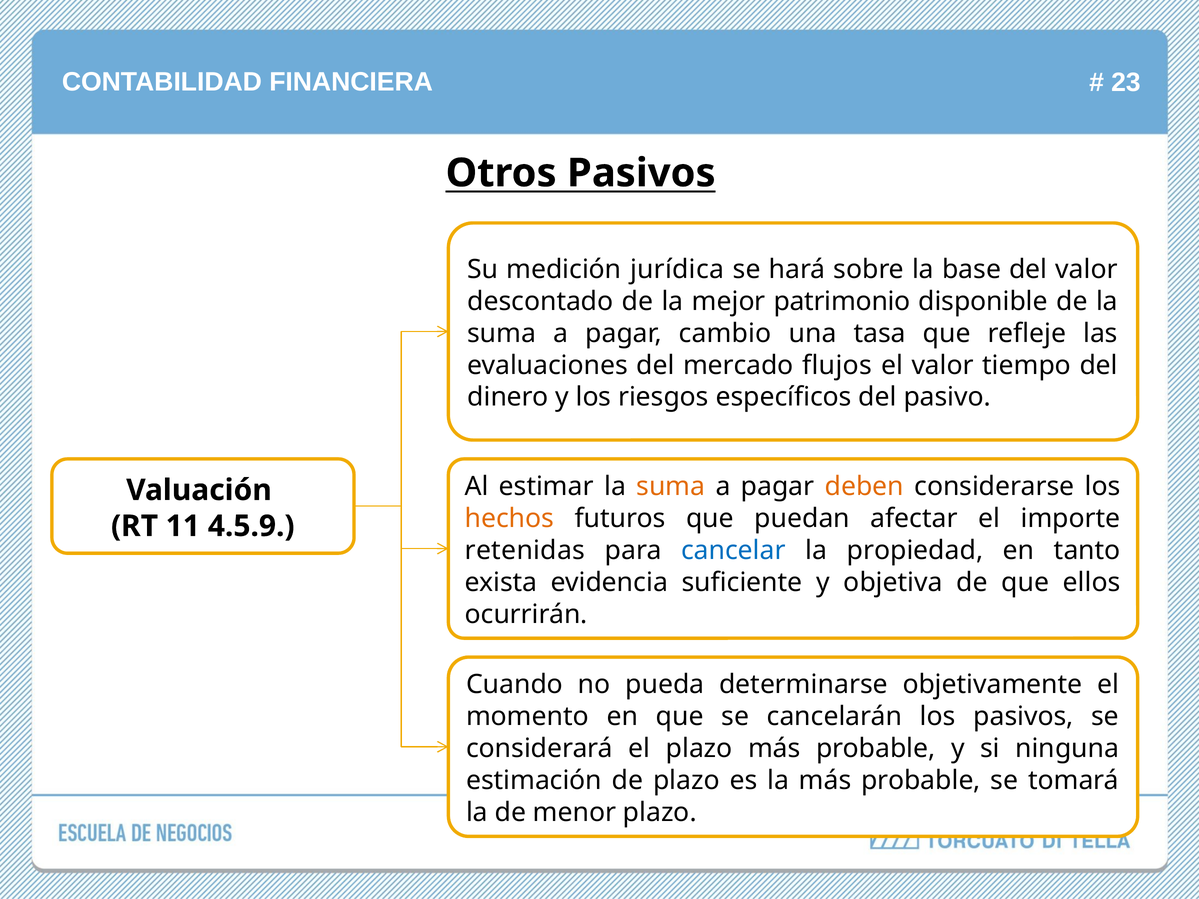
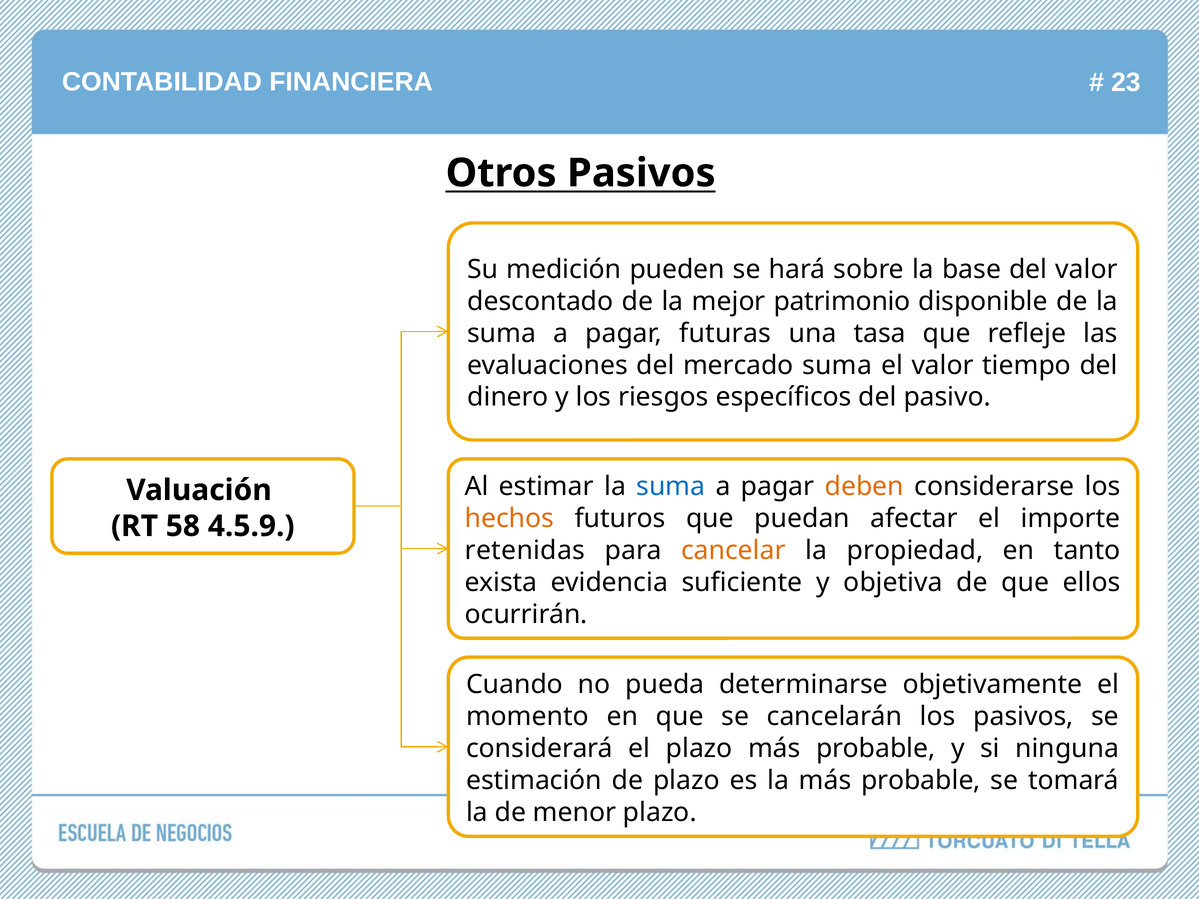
jurídica: jurídica -> pueden (677, 269)
cambio: cambio -> futuras (725, 333)
mercado flujos: flujos -> suma (837, 365)
suma colour: orange -> blue (671, 487)
11: 11 -> 58 (183, 526)
cancelar colour: blue -> orange (733, 551)
